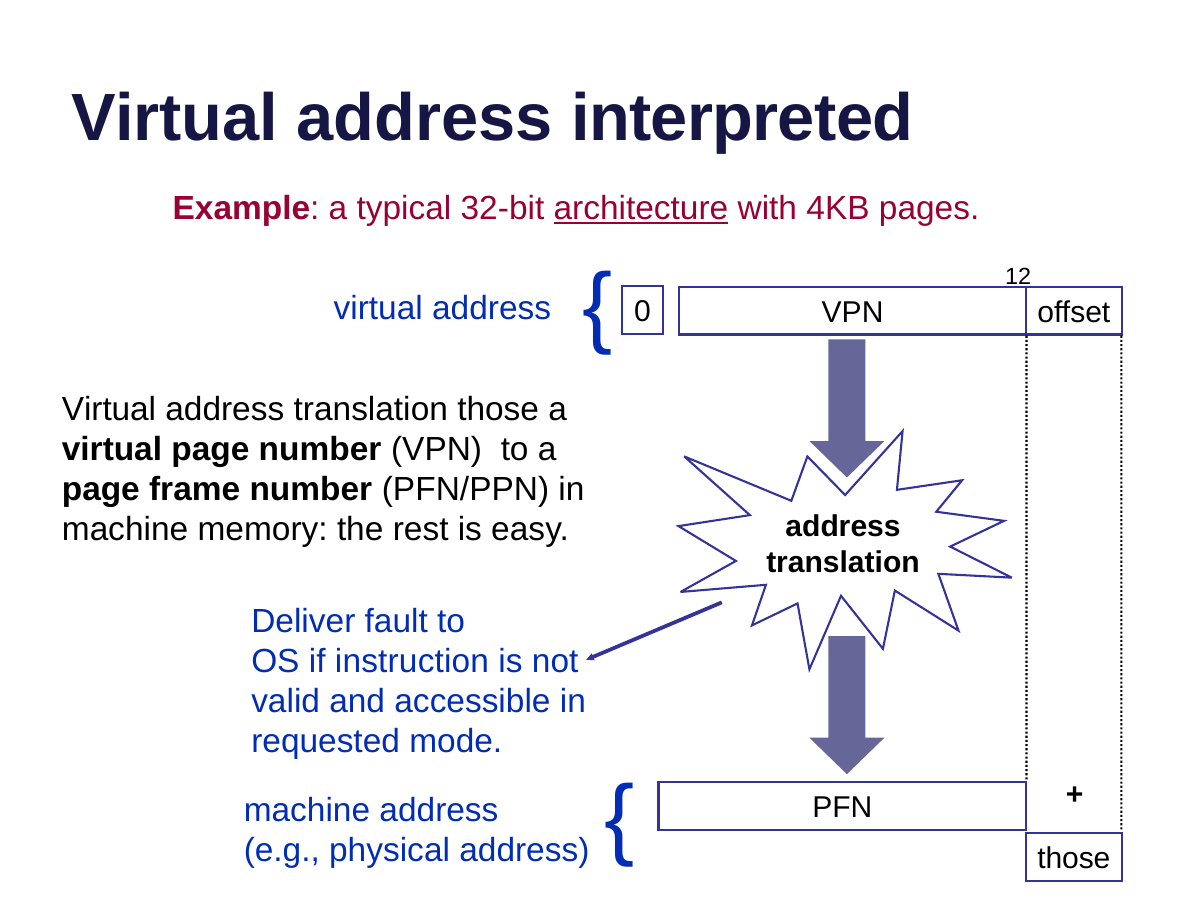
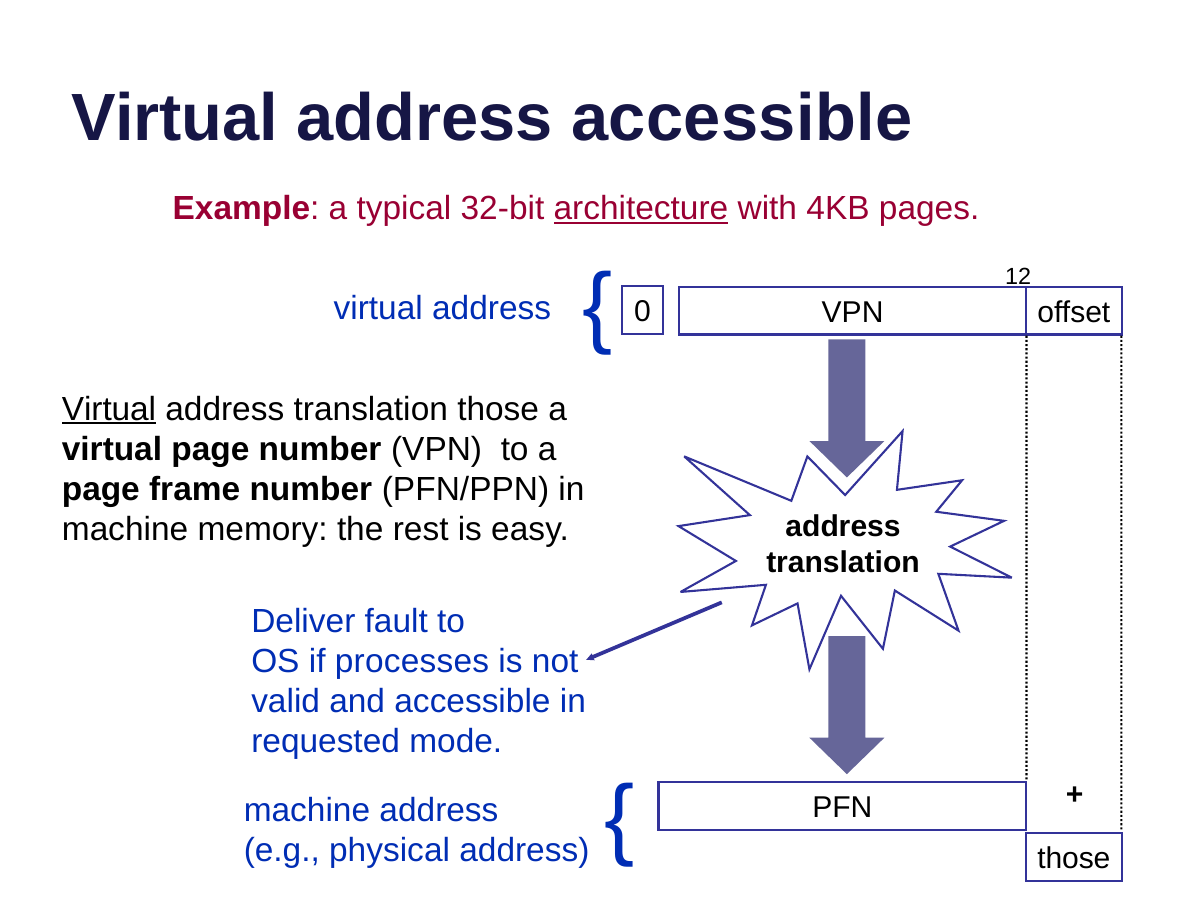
address interpreted: interpreted -> accessible (742, 118)
Virtual underline: none -> present (109, 409)
instruction: instruction -> processes (412, 662)
